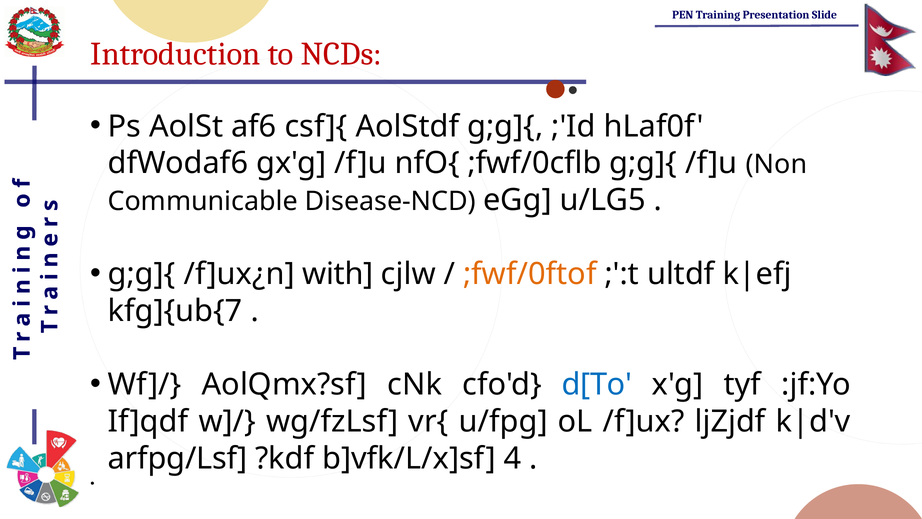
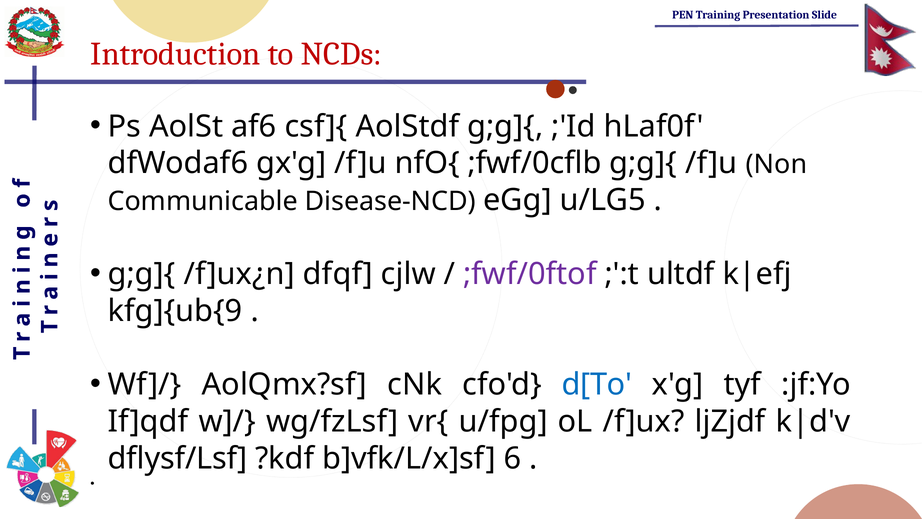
with: with -> dfqf (338, 274)
;fwf/0ftof colour: orange -> purple (530, 274)
kfg]{ub{7: kfg]{ub{7 -> kfg]{ub{9 (175, 311)
arfpg/Lsf: arfpg/Lsf -> dflysf/Lsf (178, 458)
4: 4 -> 6 (513, 458)
